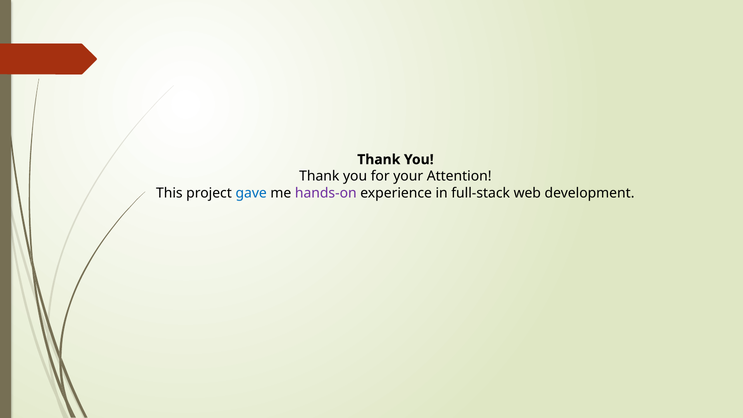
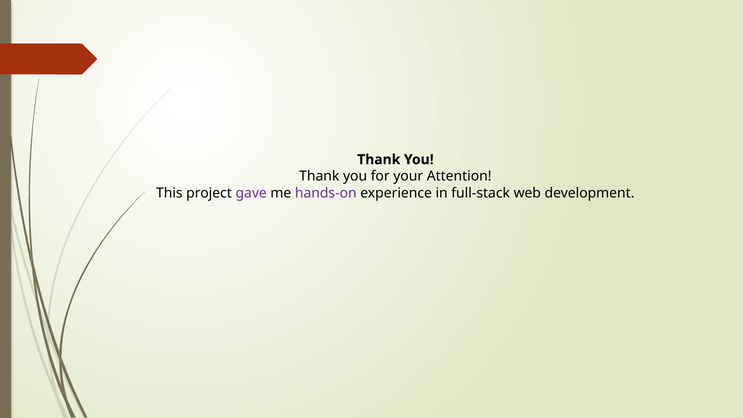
gave colour: blue -> purple (251, 193)
